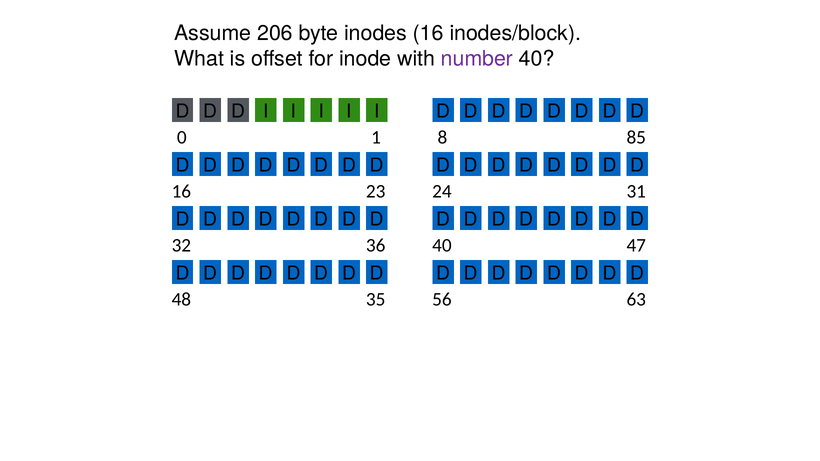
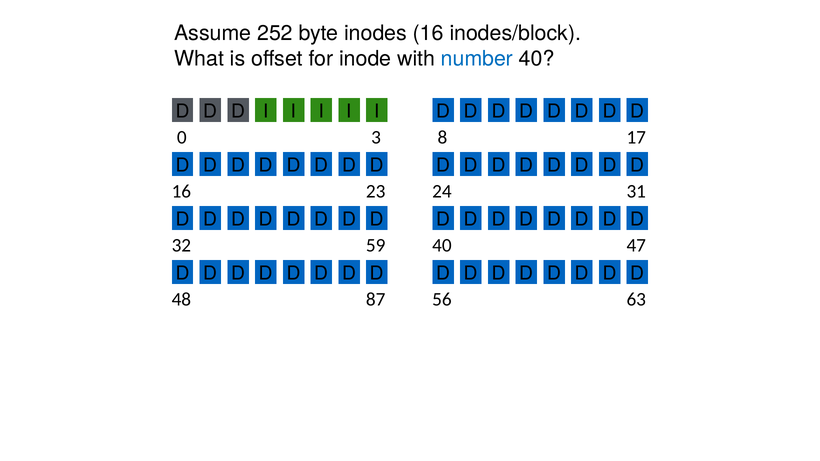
206: 206 -> 252 (275, 33)
number colour: purple -> blue (477, 59)
1: 1 -> 3 (376, 137)
85: 85 -> 17 (636, 137)
36: 36 -> 59 (376, 245)
35: 35 -> 87 (376, 300)
